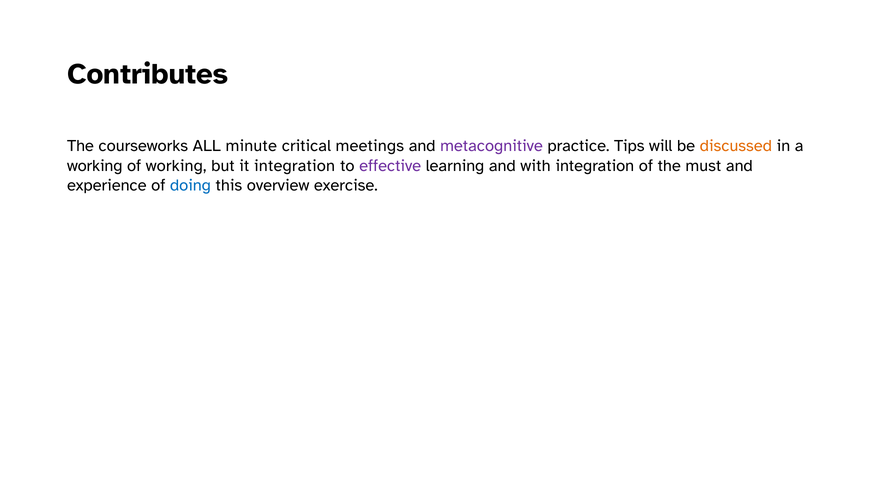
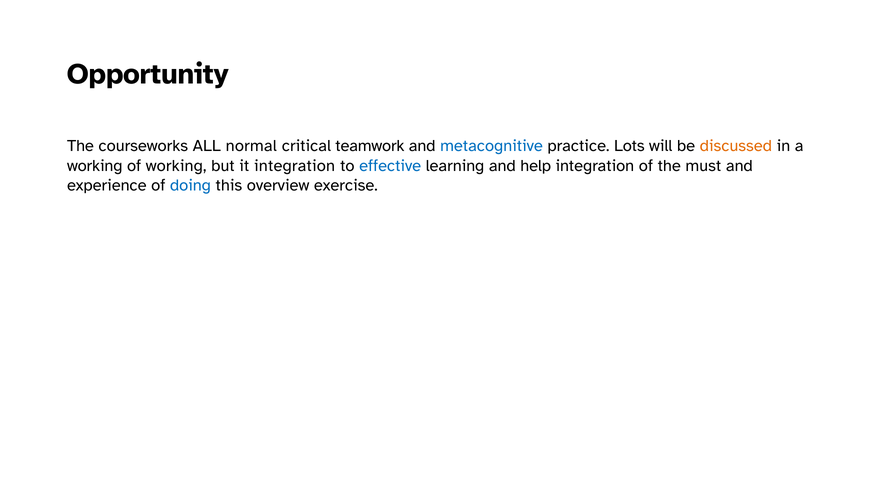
Contributes: Contributes -> Opportunity (148, 74)
minute: minute -> normal (251, 146)
meetings: meetings -> teamwork (370, 146)
metacognitive colour: purple -> blue (491, 146)
Tips: Tips -> Lots (629, 146)
effective colour: purple -> blue (390, 166)
with: with -> help (536, 166)
